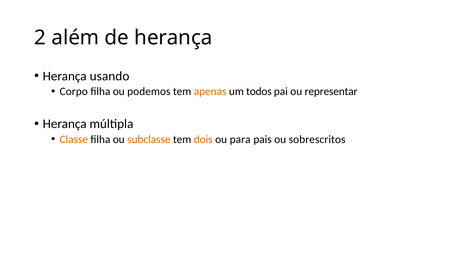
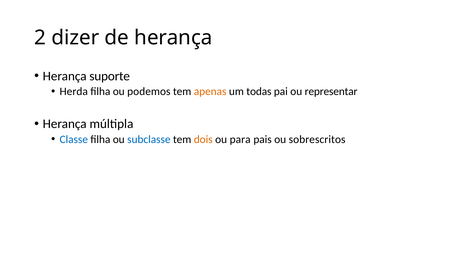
além: além -> dizer (75, 38)
usando: usando -> suporte (110, 76)
Corpo: Corpo -> Herda (74, 92)
todos: todos -> todas (259, 92)
Classe colour: orange -> blue (74, 139)
subclasse colour: orange -> blue (149, 139)
